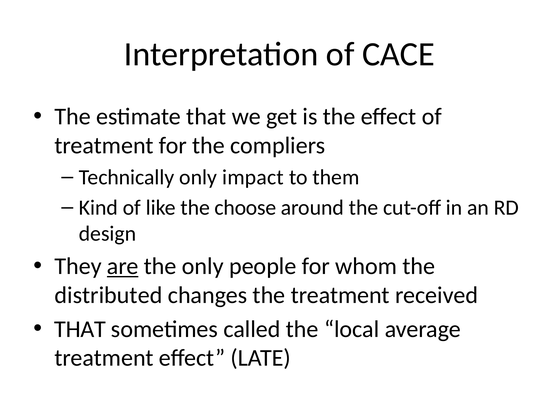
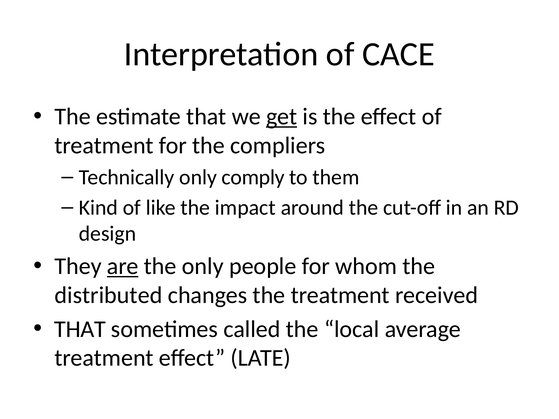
get underline: none -> present (282, 117)
impact: impact -> comply (253, 177)
choose: choose -> impact (245, 208)
